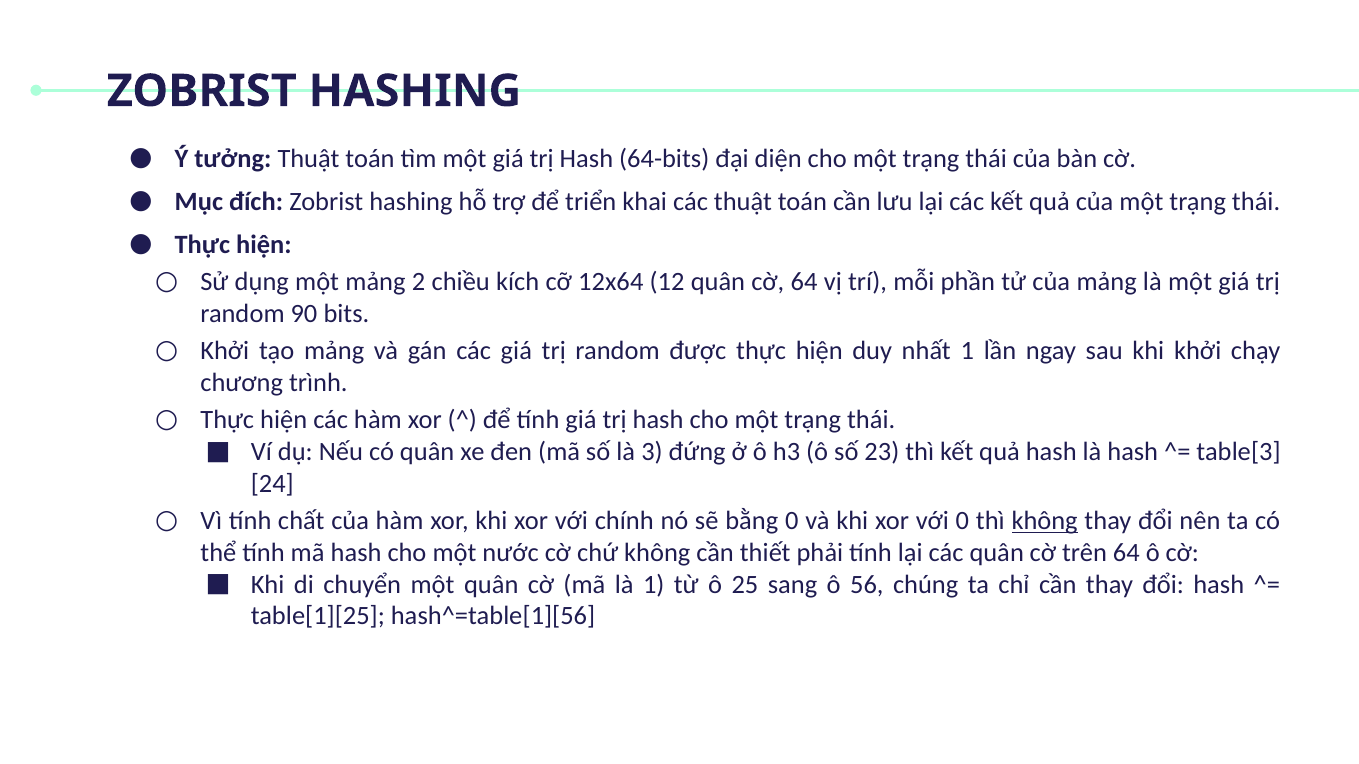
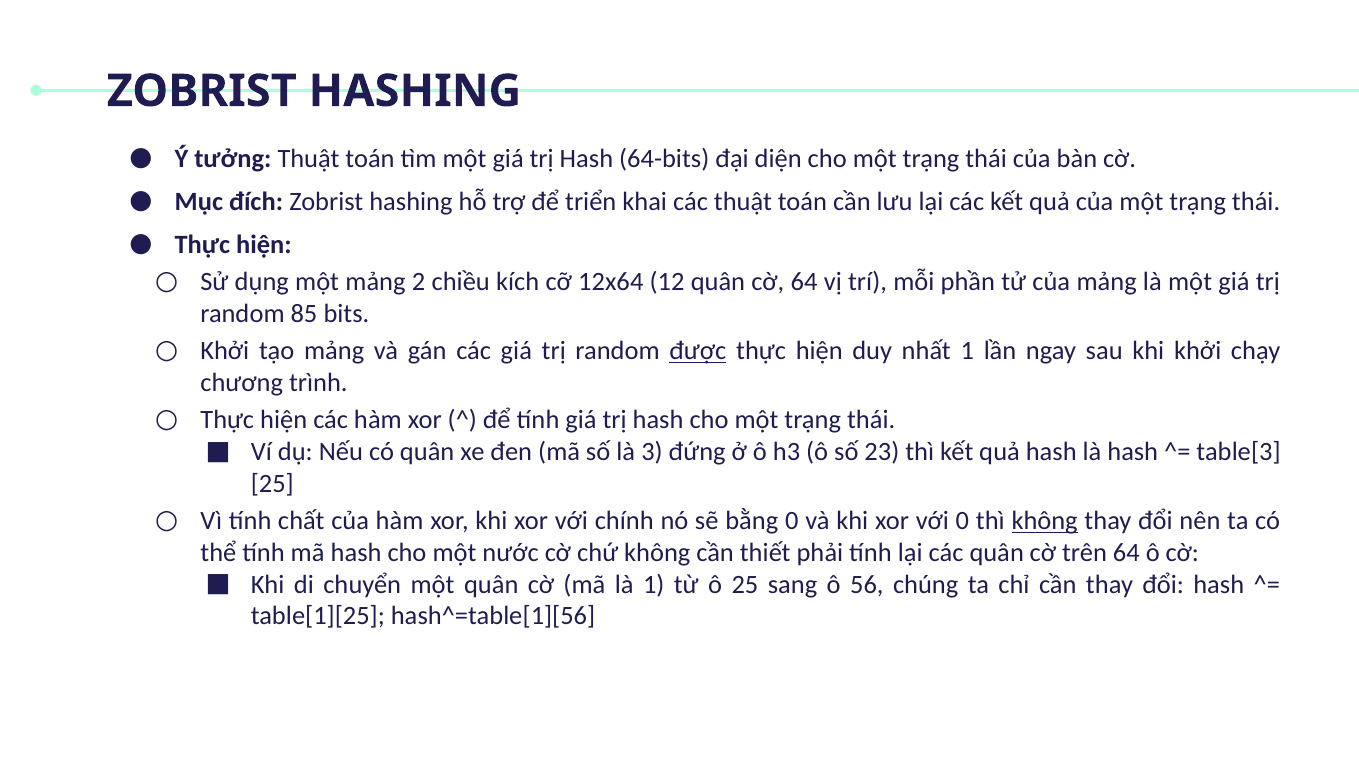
90: 90 -> 85 (304, 314)
được underline: none -> present (698, 351)
24: 24 -> 25 (272, 484)
